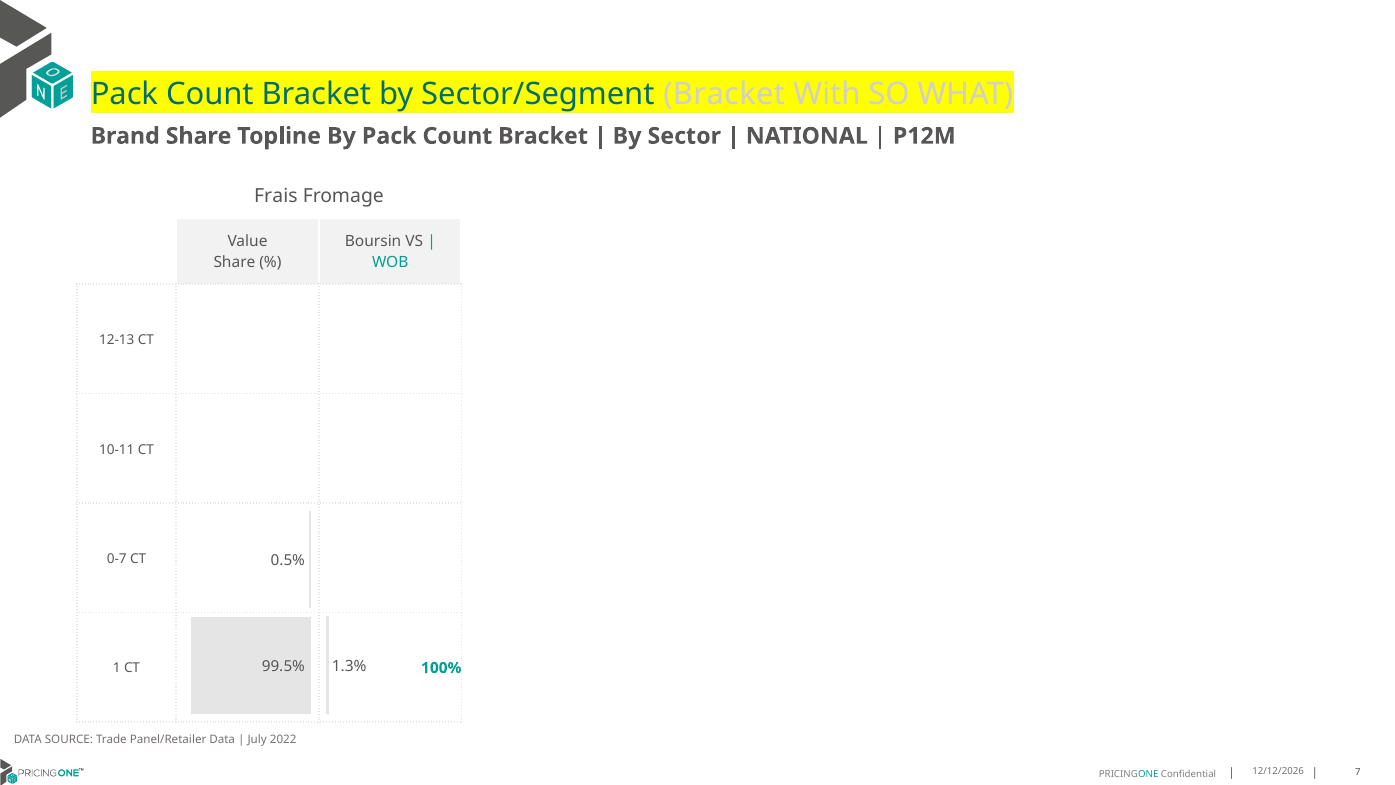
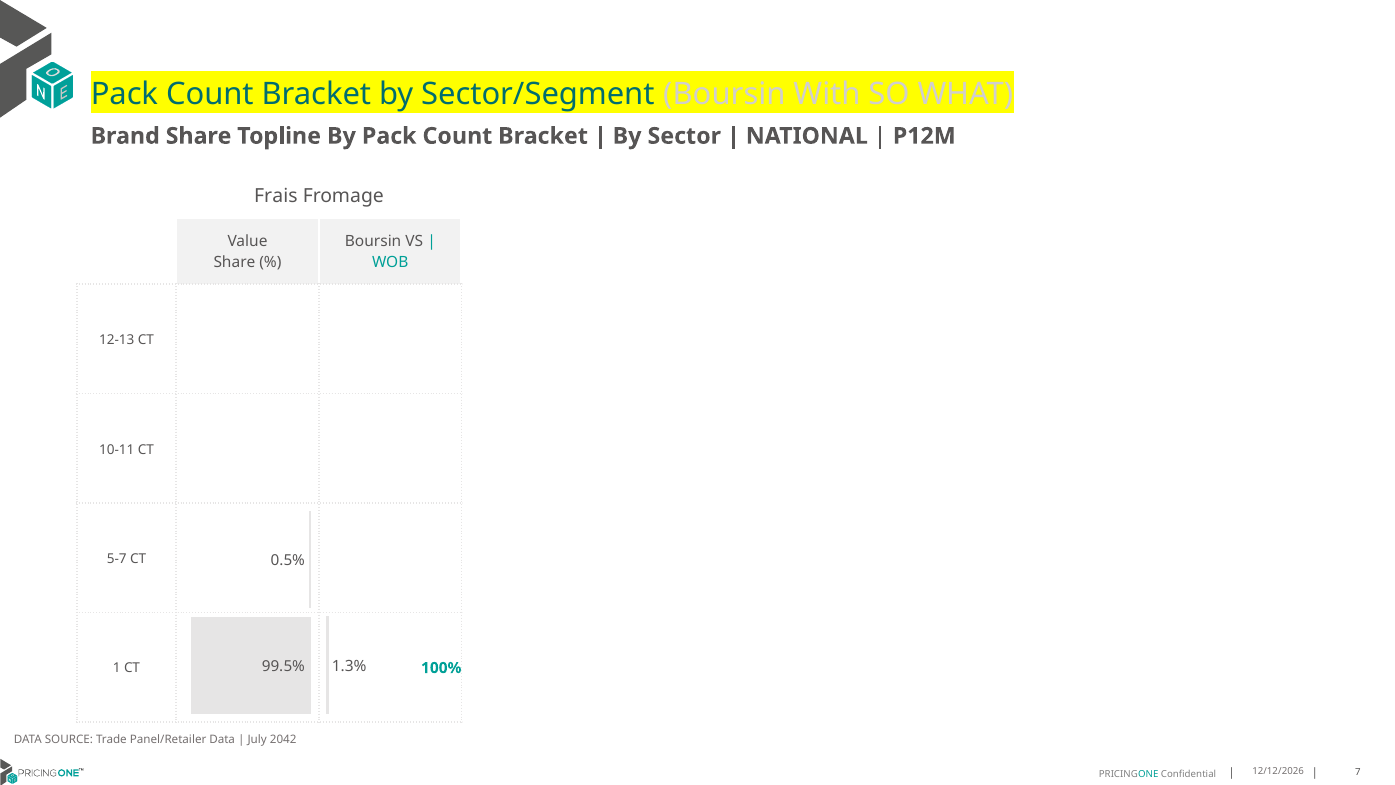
Sector/Segment Bracket: Bracket -> Boursin (724, 94)
0-7: 0-7 -> 5-7 (117, 559)
2022: 2022 -> 2042 (283, 739)
